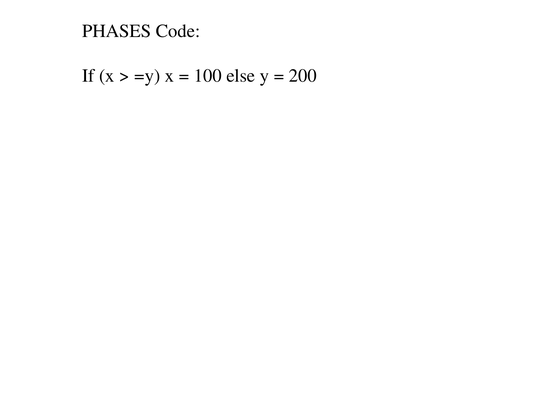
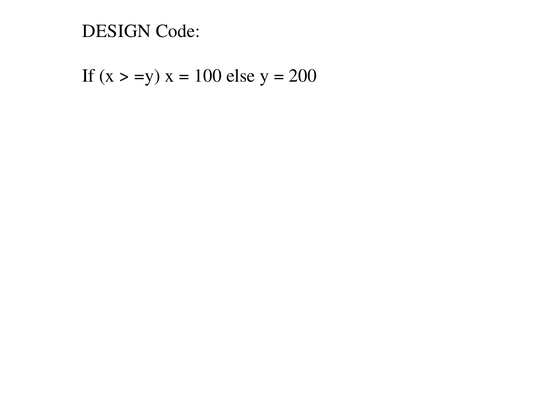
PHASES: PHASES -> DESIGN (117, 31)
